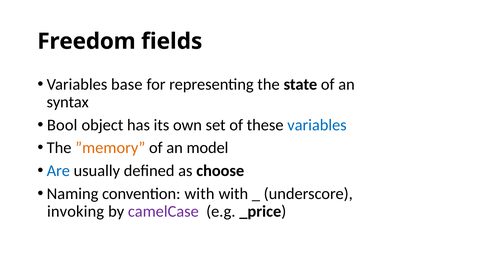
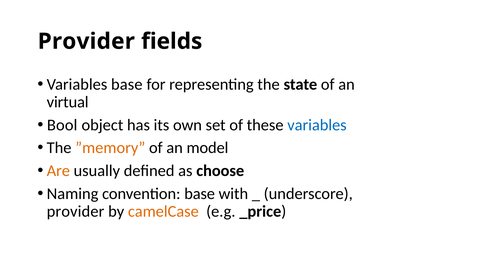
Freedom: Freedom -> Provider (86, 41)
syntax: syntax -> virtual (68, 102)
Are colour: blue -> orange (58, 171)
convention with: with -> base (200, 193)
invoking: invoking -> provider (76, 211)
camelCase colour: purple -> orange (163, 211)
